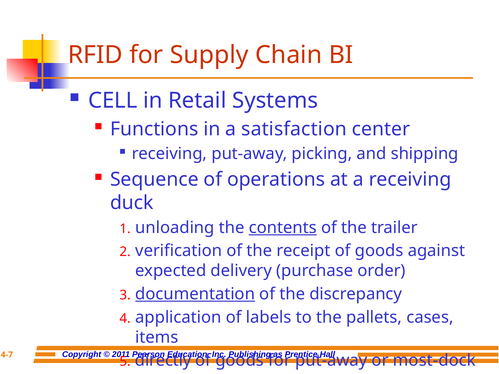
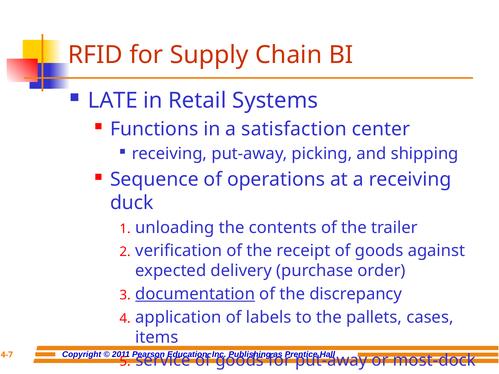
CELL: CELL -> LATE (113, 101)
contents underline: present -> none (283, 228)
directly: directly -> service (163, 361)
